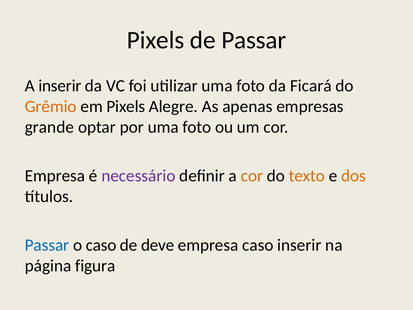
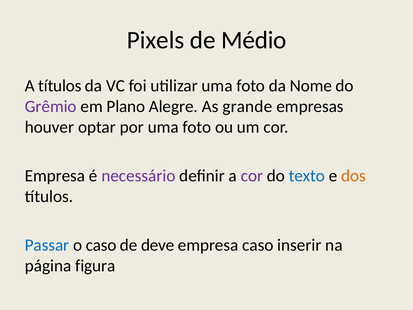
de Passar: Passar -> Médio (254, 40)
A inserir: inserir -> títulos (60, 86)
Ficará: Ficará -> Nome (311, 86)
Grêmio colour: orange -> purple (51, 107)
em Pixels: Pixels -> Plano (126, 107)
apenas: apenas -> grande (247, 107)
grande: grande -> houver (49, 127)
cor colour: orange -> purple (252, 176)
texto colour: orange -> blue (307, 176)
